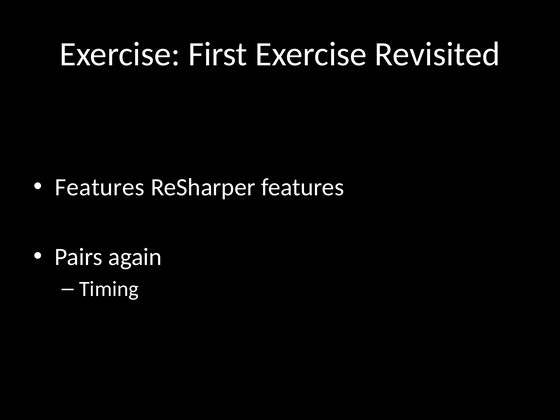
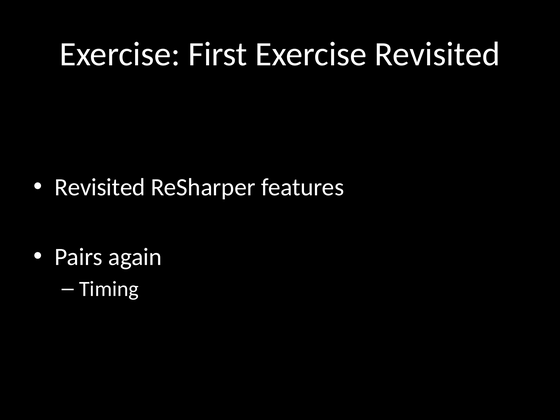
Features: Features -> Revisited (100, 187)
